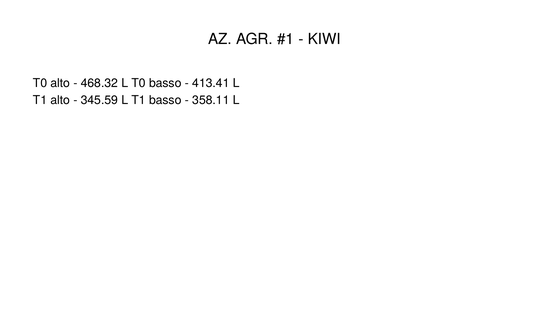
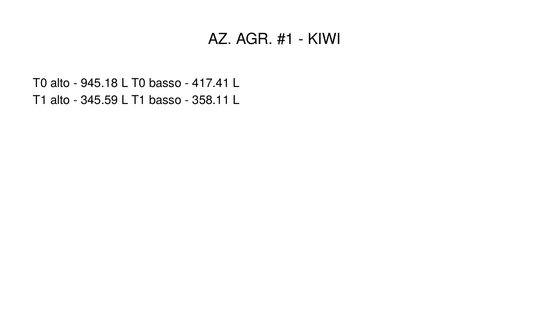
468.32: 468.32 -> 945.18 (99, 83)
413.41: 413.41 -> 417.41 (211, 83)
